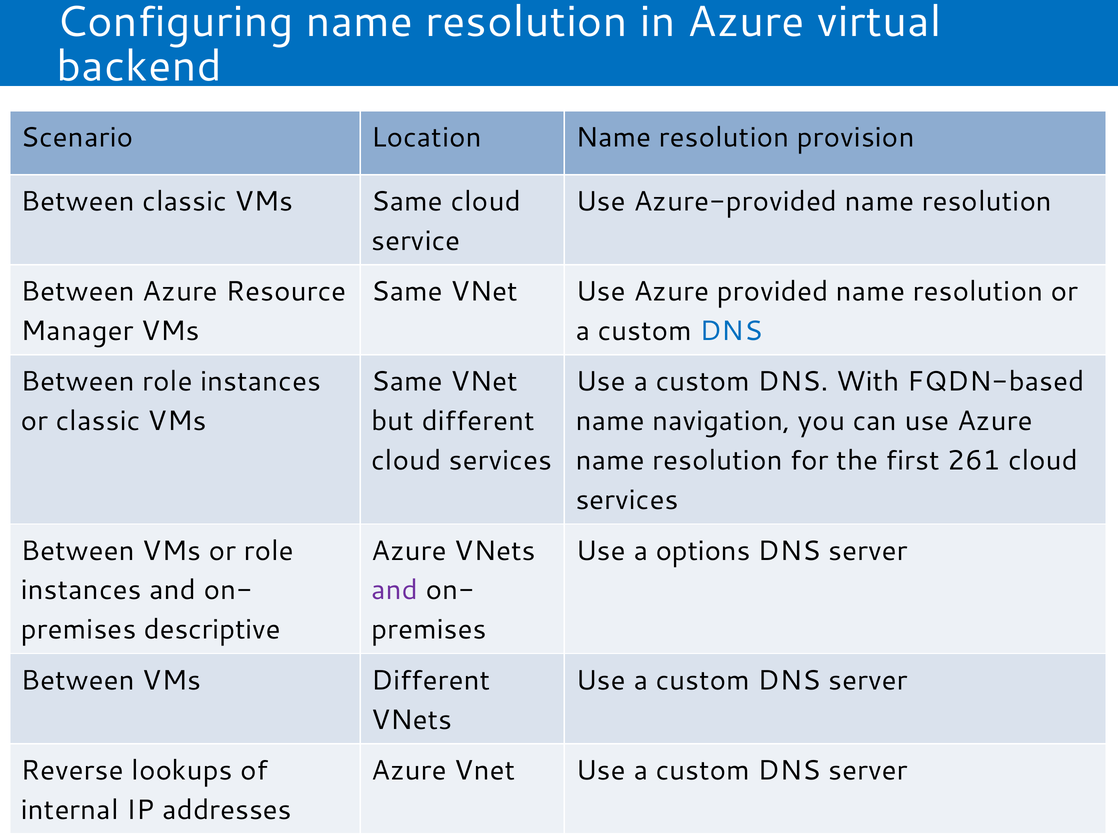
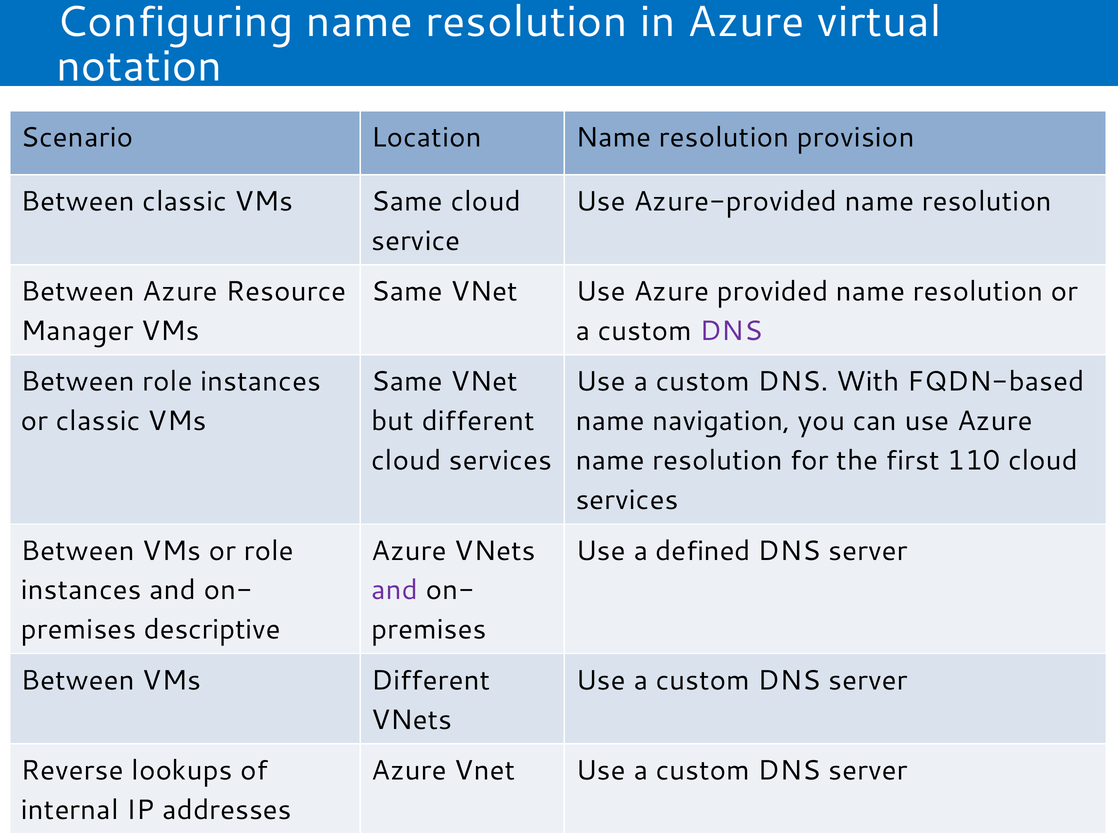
backend: backend -> notation (139, 66)
DNS colour: blue -> purple (731, 331)
261: 261 -> 110 (974, 461)
options: options -> defined (703, 551)
